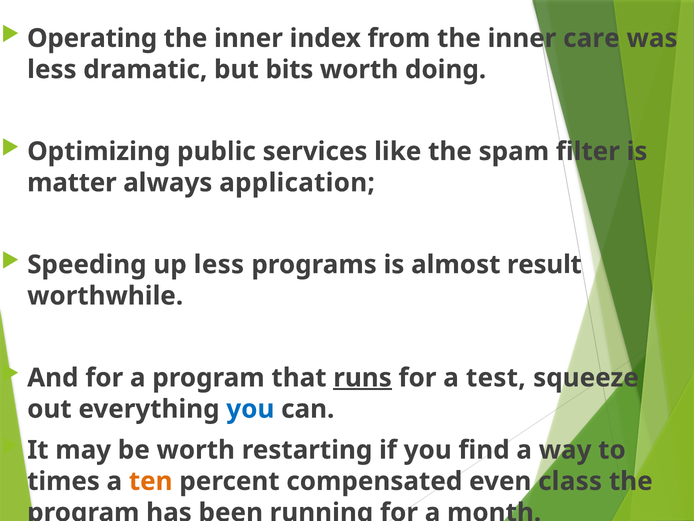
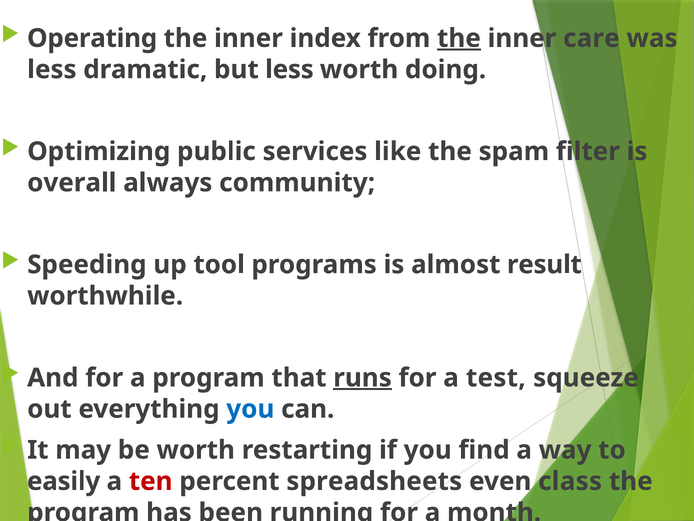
the underline: none -> present (459, 38)
but bits: bits -> less (289, 70)
matter: matter -> overall (72, 183)
application: application -> community (297, 183)
up less: less -> tool (219, 264)
times: times -> easily (64, 481)
ten colour: orange -> red (151, 481)
compensated: compensated -> spreadsheets (374, 481)
